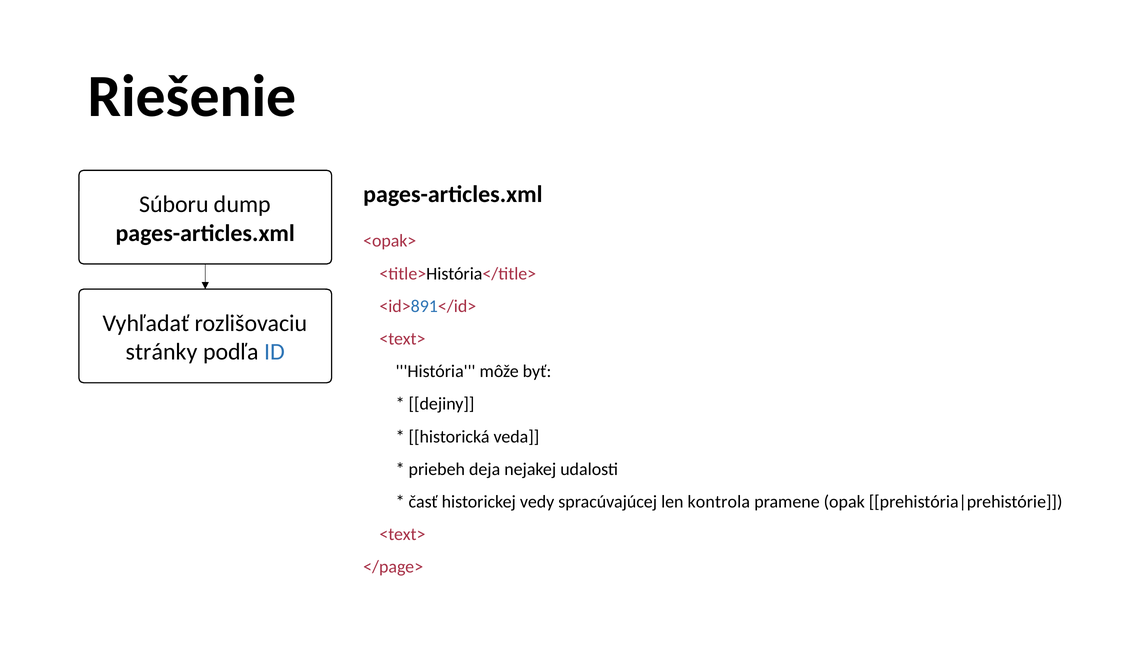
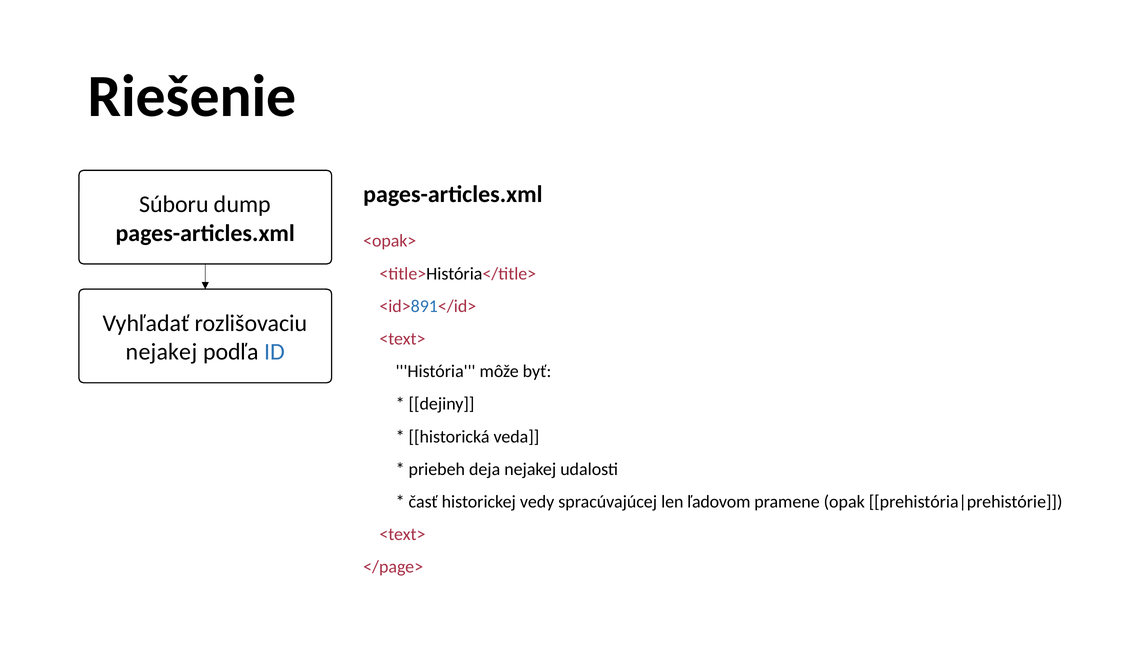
stránky: stránky -> nejakej (162, 352)
kontrola: kontrola -> ľadovom (719, 502)
